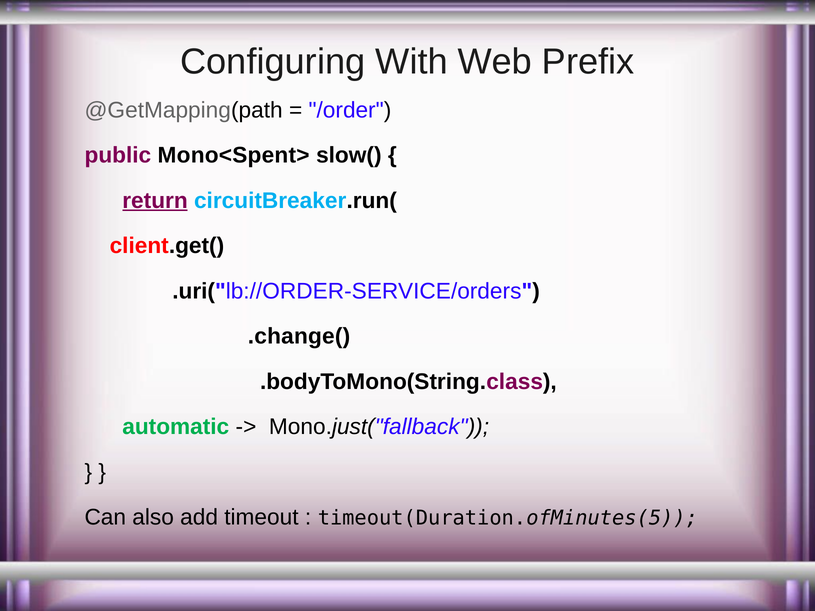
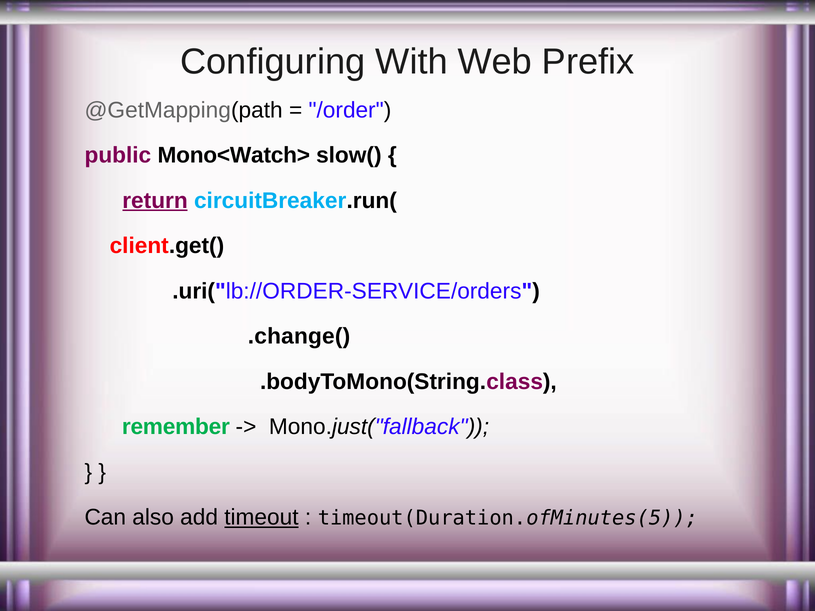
Mono<Spent>: Mono<Spent> -> Mono<Watch> (234, 155)
automatic: automatic -> remember (176, 427)
timeout underline: none -> present (261, 518)
